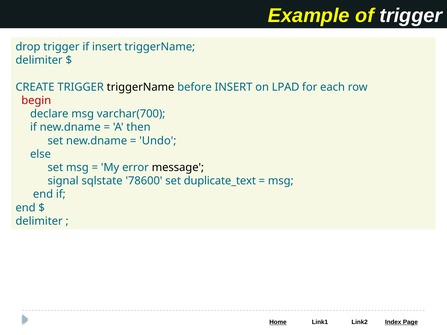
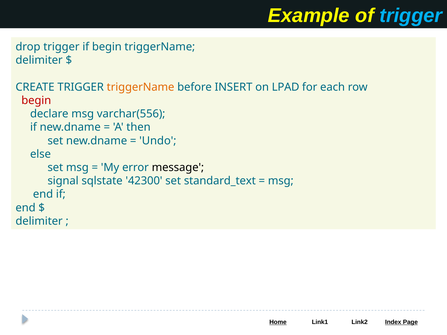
trigger colour: white -> light blue (411, 16)
if insert: insert -> begin (107, 47)
triggerName colour: black -> orange (141, 87)
varchar(700: varchar(700 -> varchar(556 (131, 114)
78600: 78600 -> 42300 (144, 181)
duplicate_text: duplicate_text -> standard_text (220, 181)
